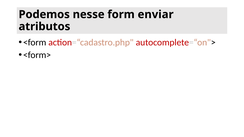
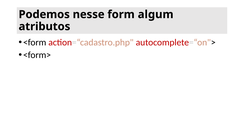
enviar: enviar -> algum (156, 14)
